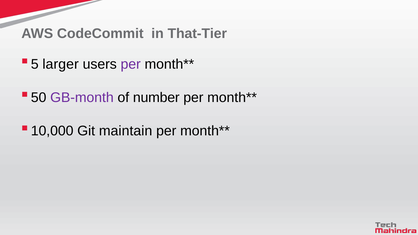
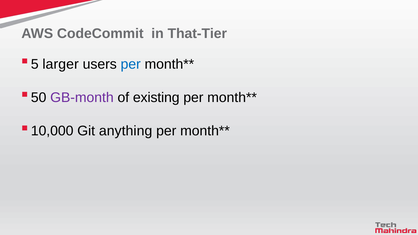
per colour: purple -> blue (131, 64)
number: number -> existing (156, 98)
maintain: maintain -> anything (126, 131)
